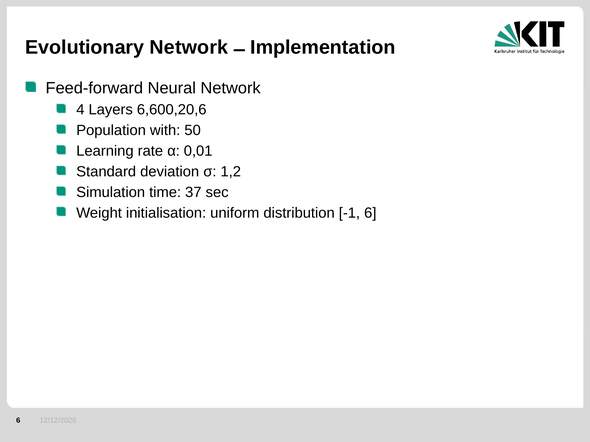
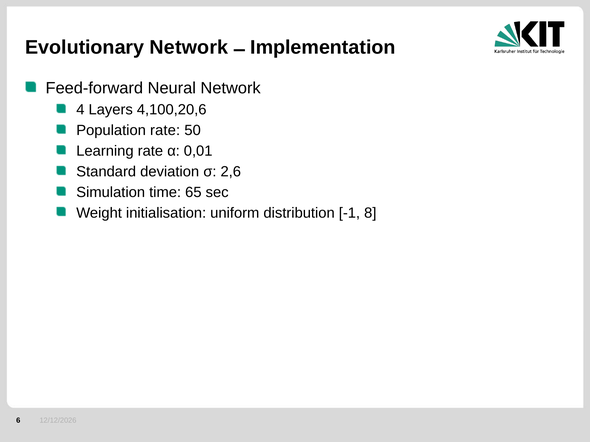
6,600,20,6: 6,600,20,6 -> 4,100,20,6 (172, 110)
Population with: with -> rate (165, 130)
1,2: 1,2 -> 2,6 (231, 172)
37: 37 -> 65 (193, 192)
-1 6: 6 -> 8 (370, 213)
